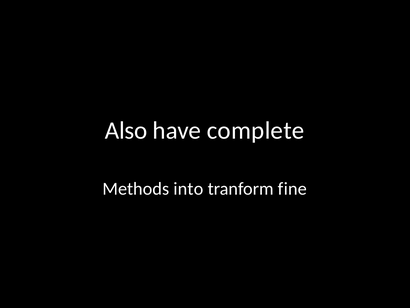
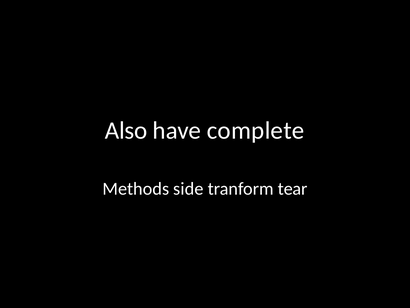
into: into -> side (188, 189)
fine: fine -> tear (293, 189)
